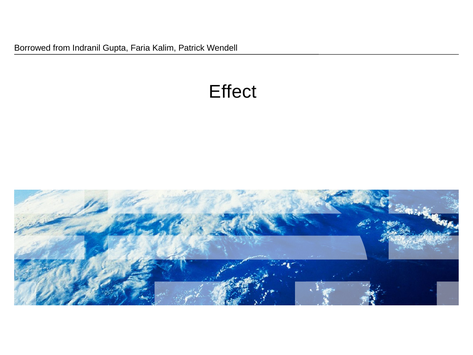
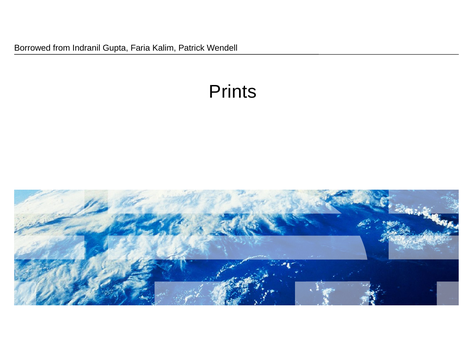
Effect: Effect -> Prints (233, 92)
